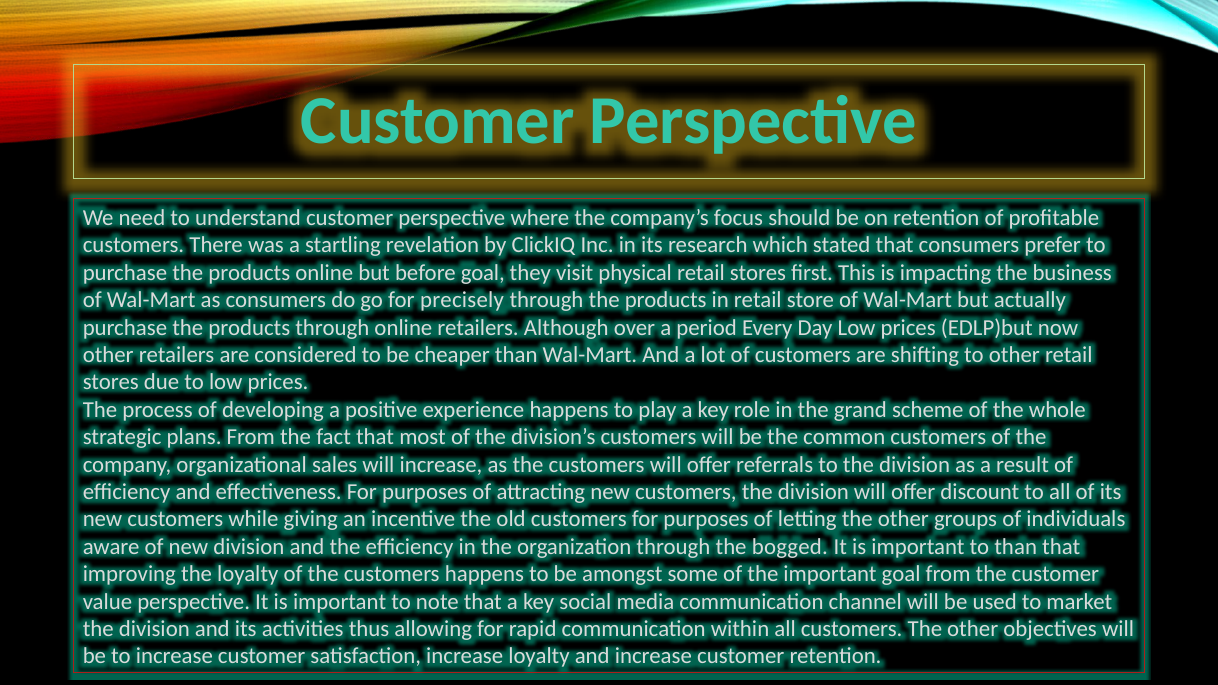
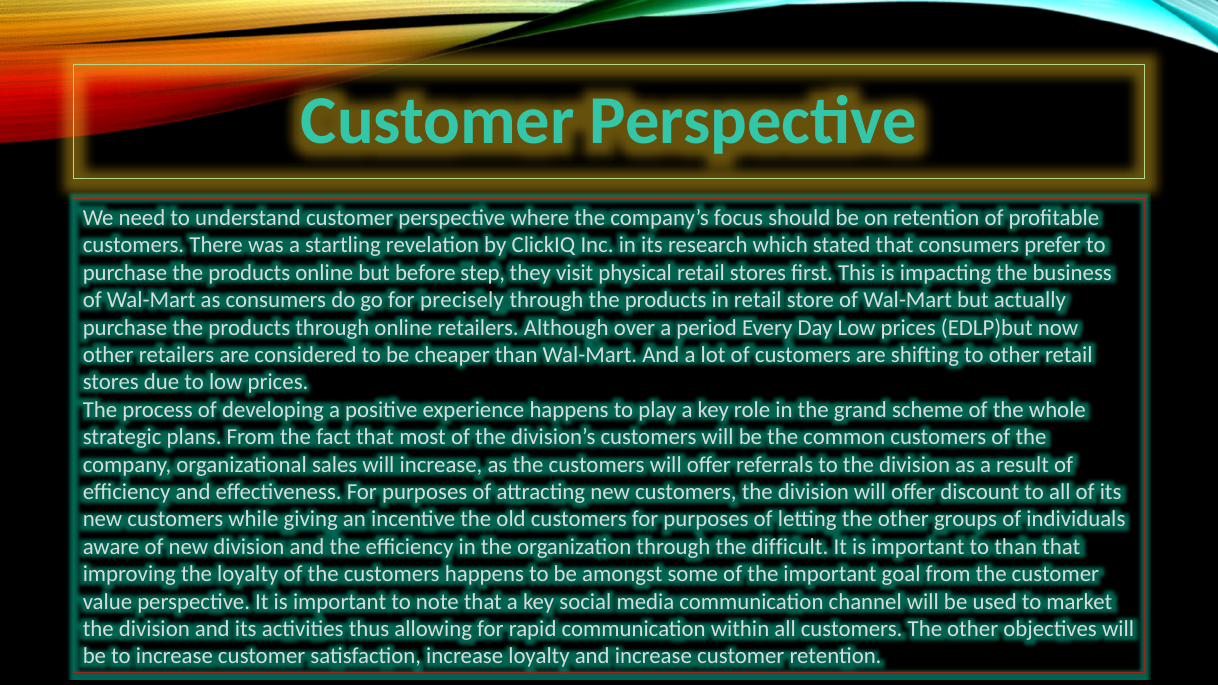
before goal: goal -> step (483, 273)
bogged: bogged -> difficult (790, 547)
